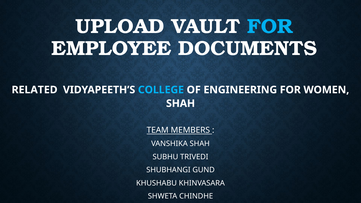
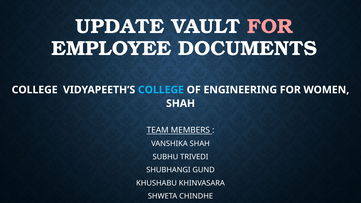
UPLOAD: UPLOAD -> UPDATE (120, 26)
FOR colour: light blue -> pink (270, 26)
RELATED: RELATED -> COLLEGE (35, 90)
